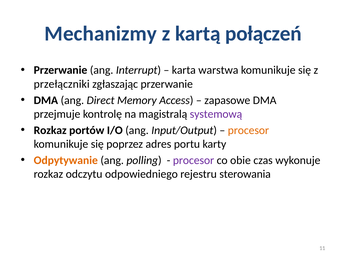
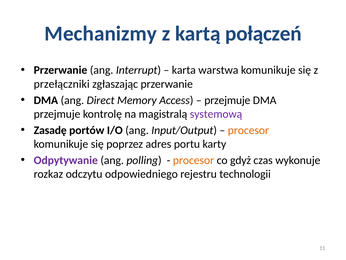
zapasowe: zapasowe -> przejmuje (227, 100)
Rozkaz: Rozkaz -> Zasadę (50, 130)
Odpytywanie colour: orange -> purple (66, 160)
procesor colour: purple -> orange (194, 160)
obie: obie -> gdyż (241, 160)
sterowania: sterowania -> technologii (245, 174)
